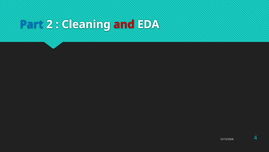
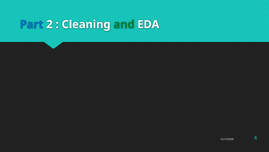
and colour: red -> green (124, 24)
